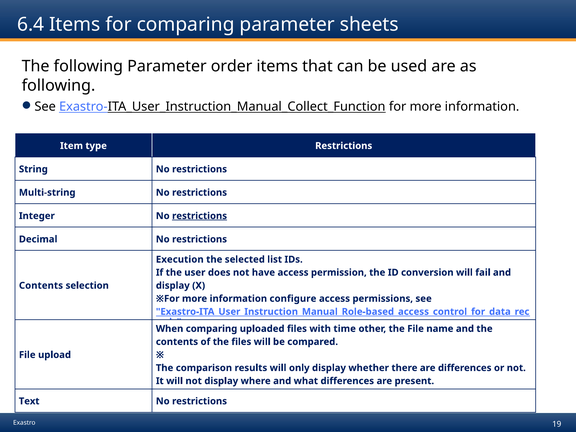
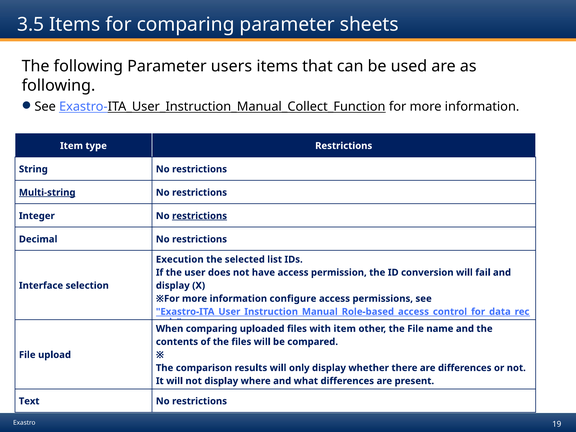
6.4: 6.4 -> 3.5 (31, 24)
order: order -> users (231, 66)
Multi-string underline: none -> present (47, 193)
Contents: Contents -> Interface (41, 286)
with time: time -> item (345, 329)
